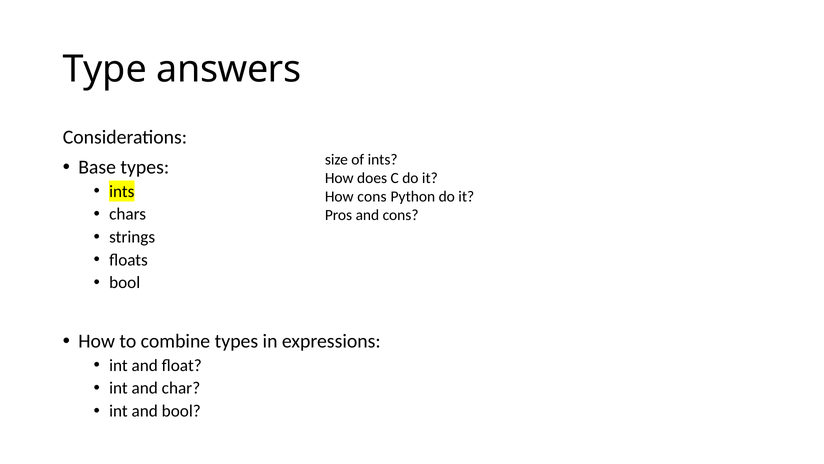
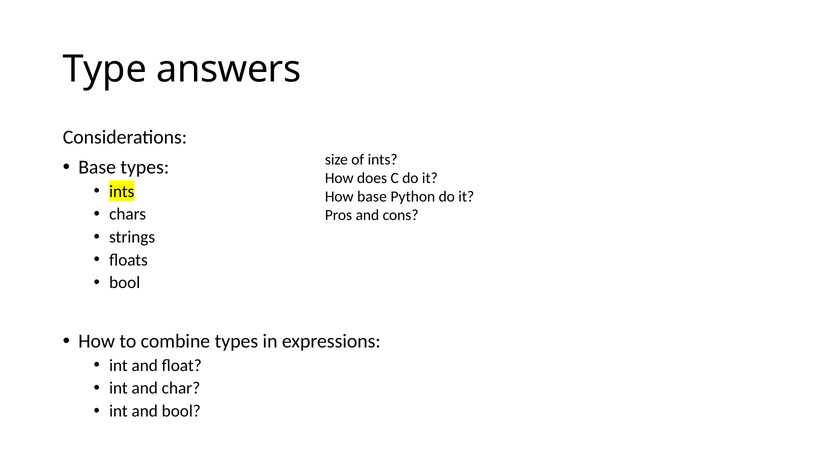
How cons: cons -> base (372, 196)
